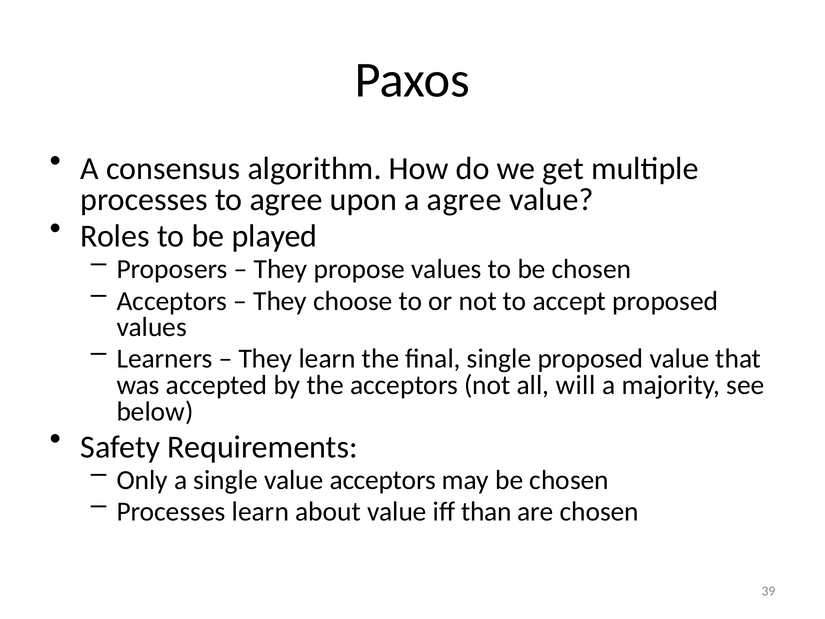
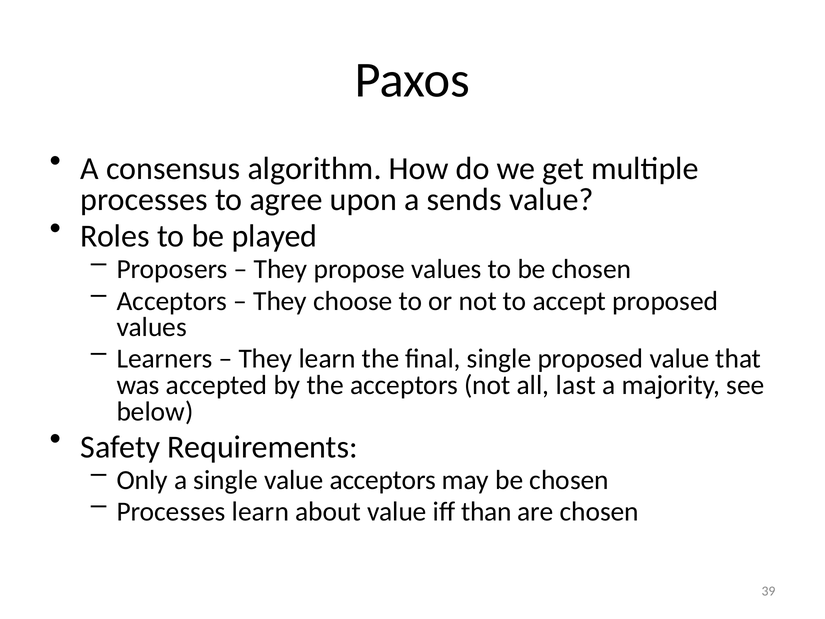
a agree: agree -> sends (464, 200)
will: will -> last (576, 385)
